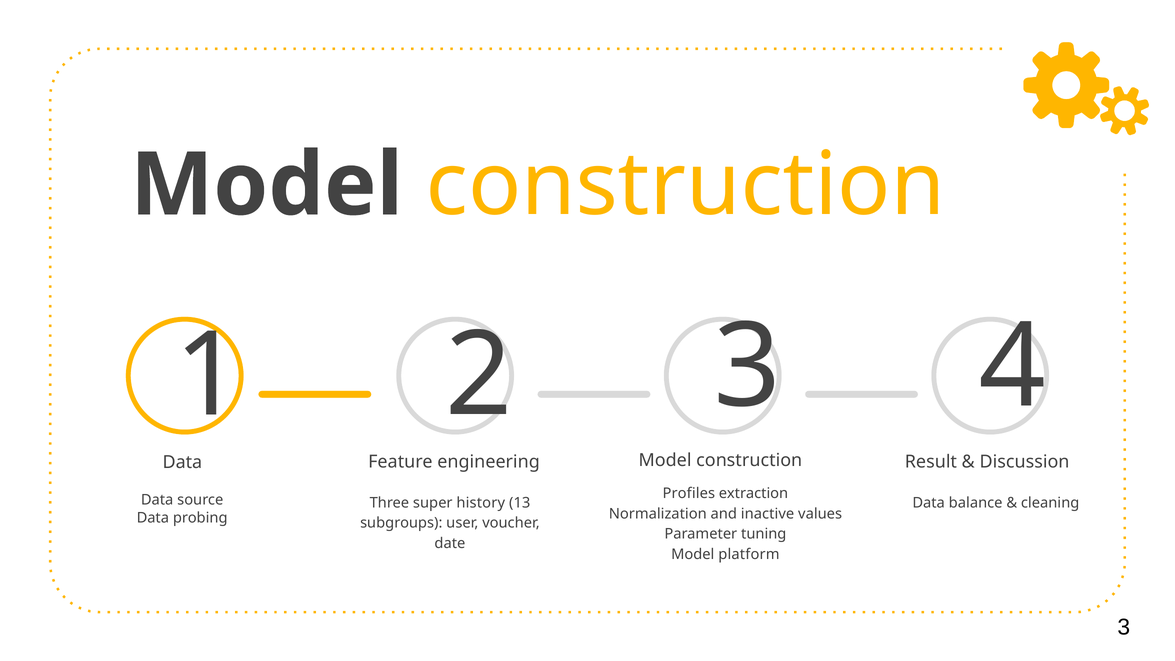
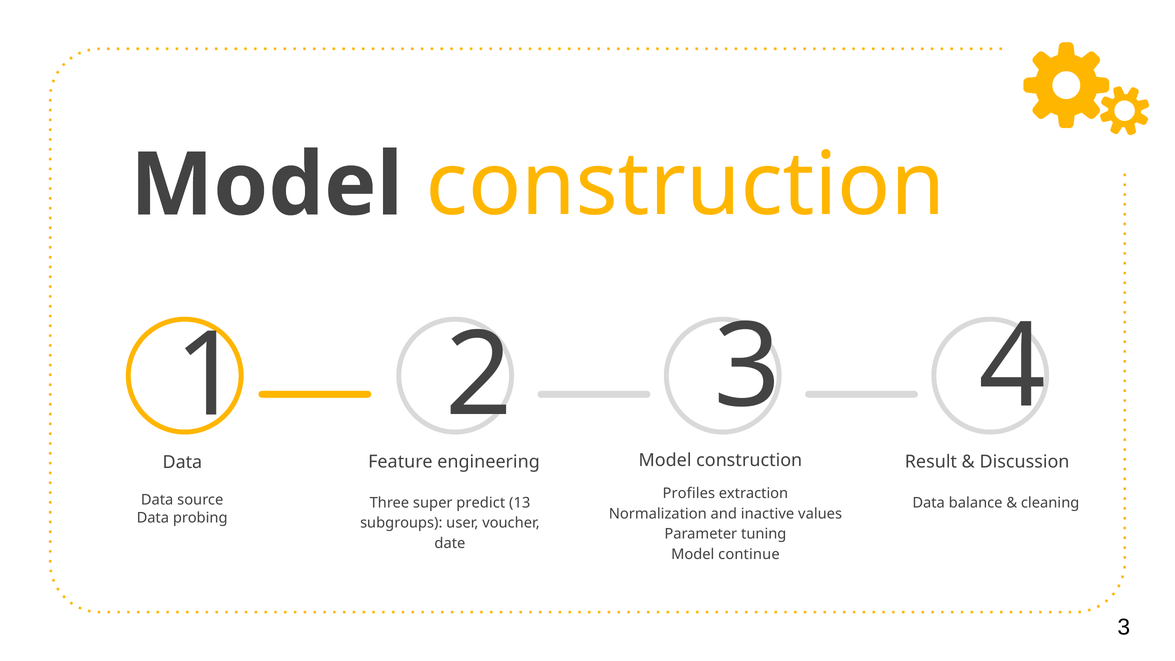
history: history -> predict (481, 503)
platform: platform -> continue (749, 554)
